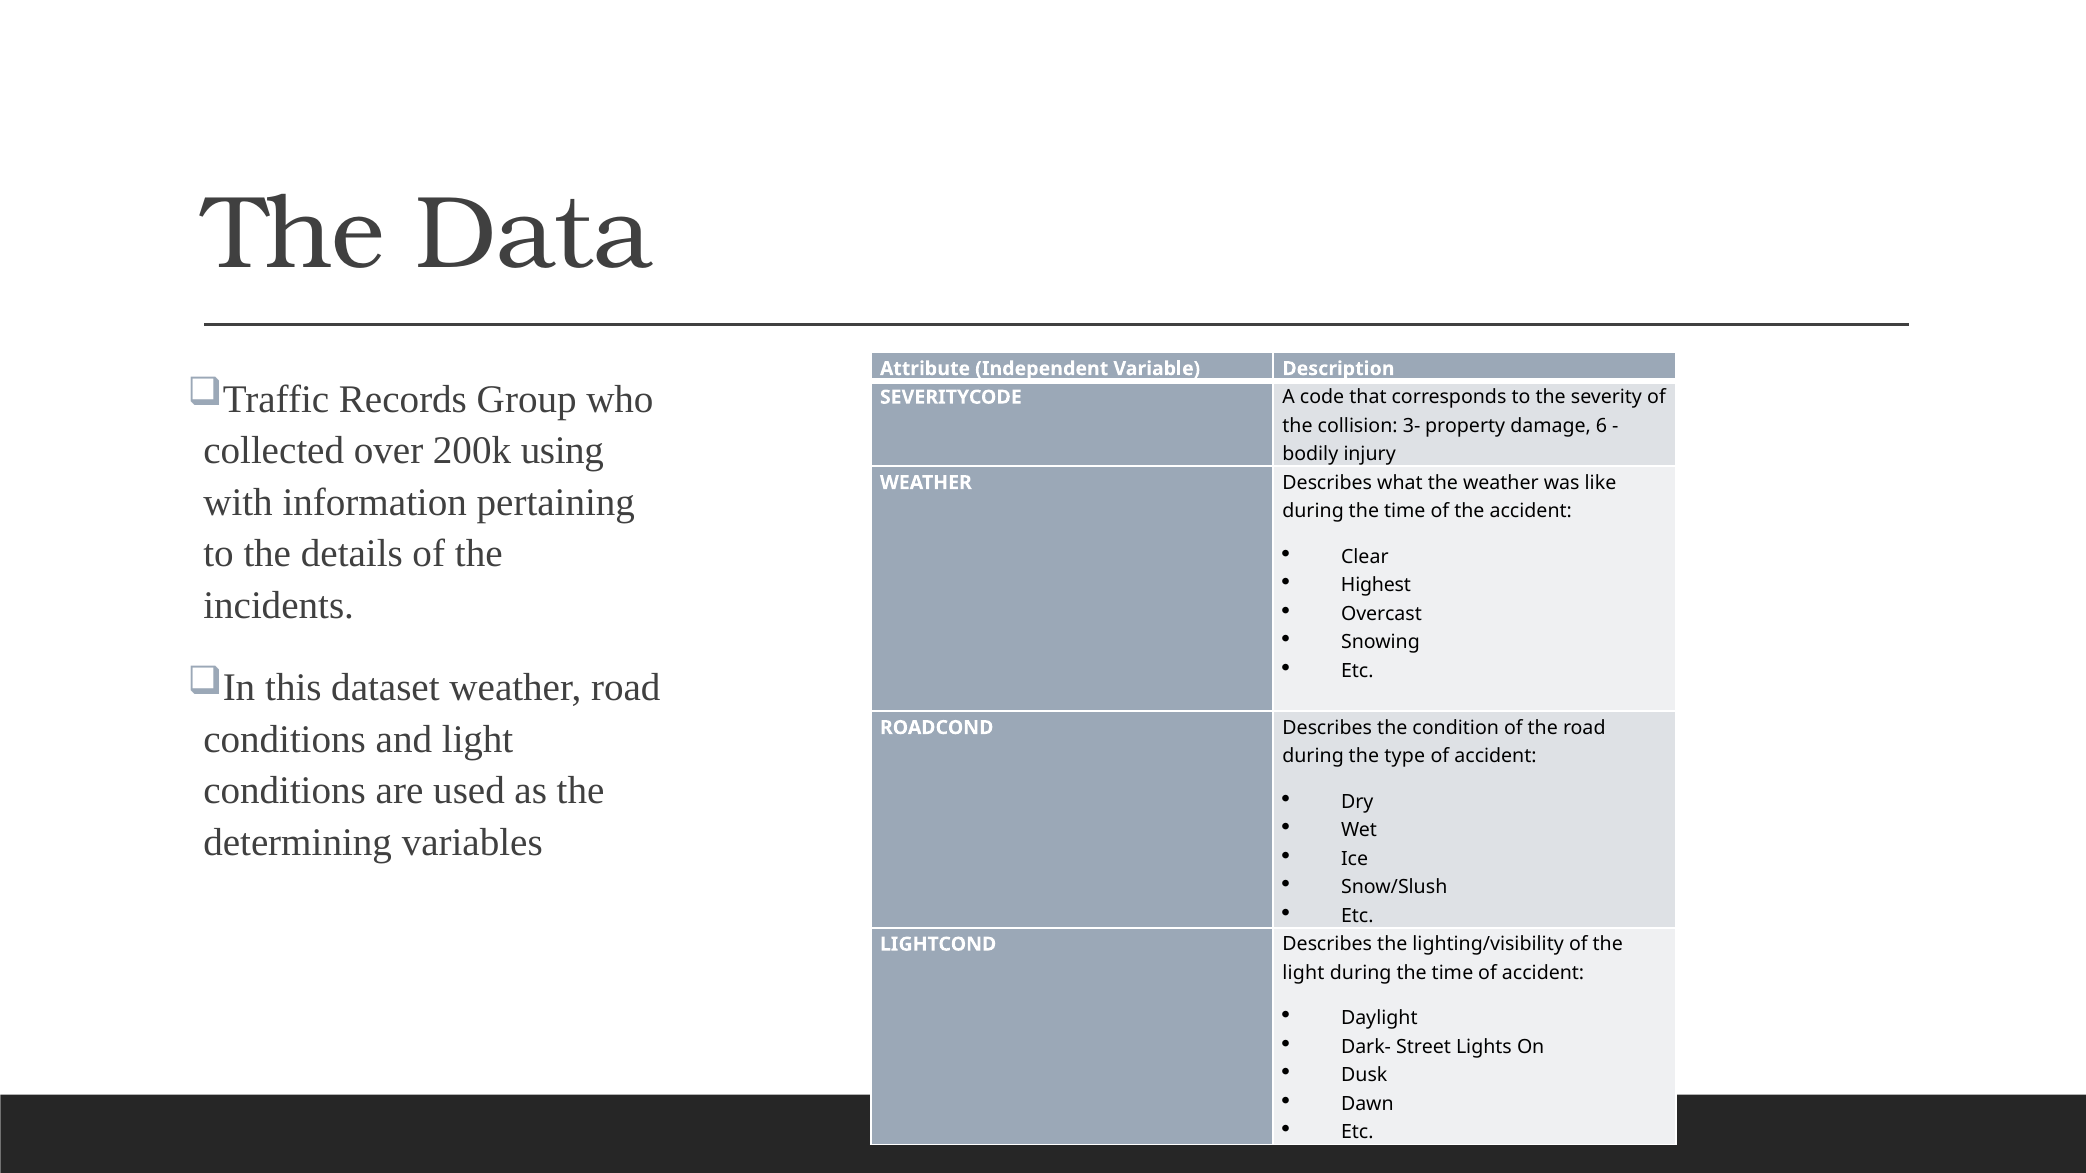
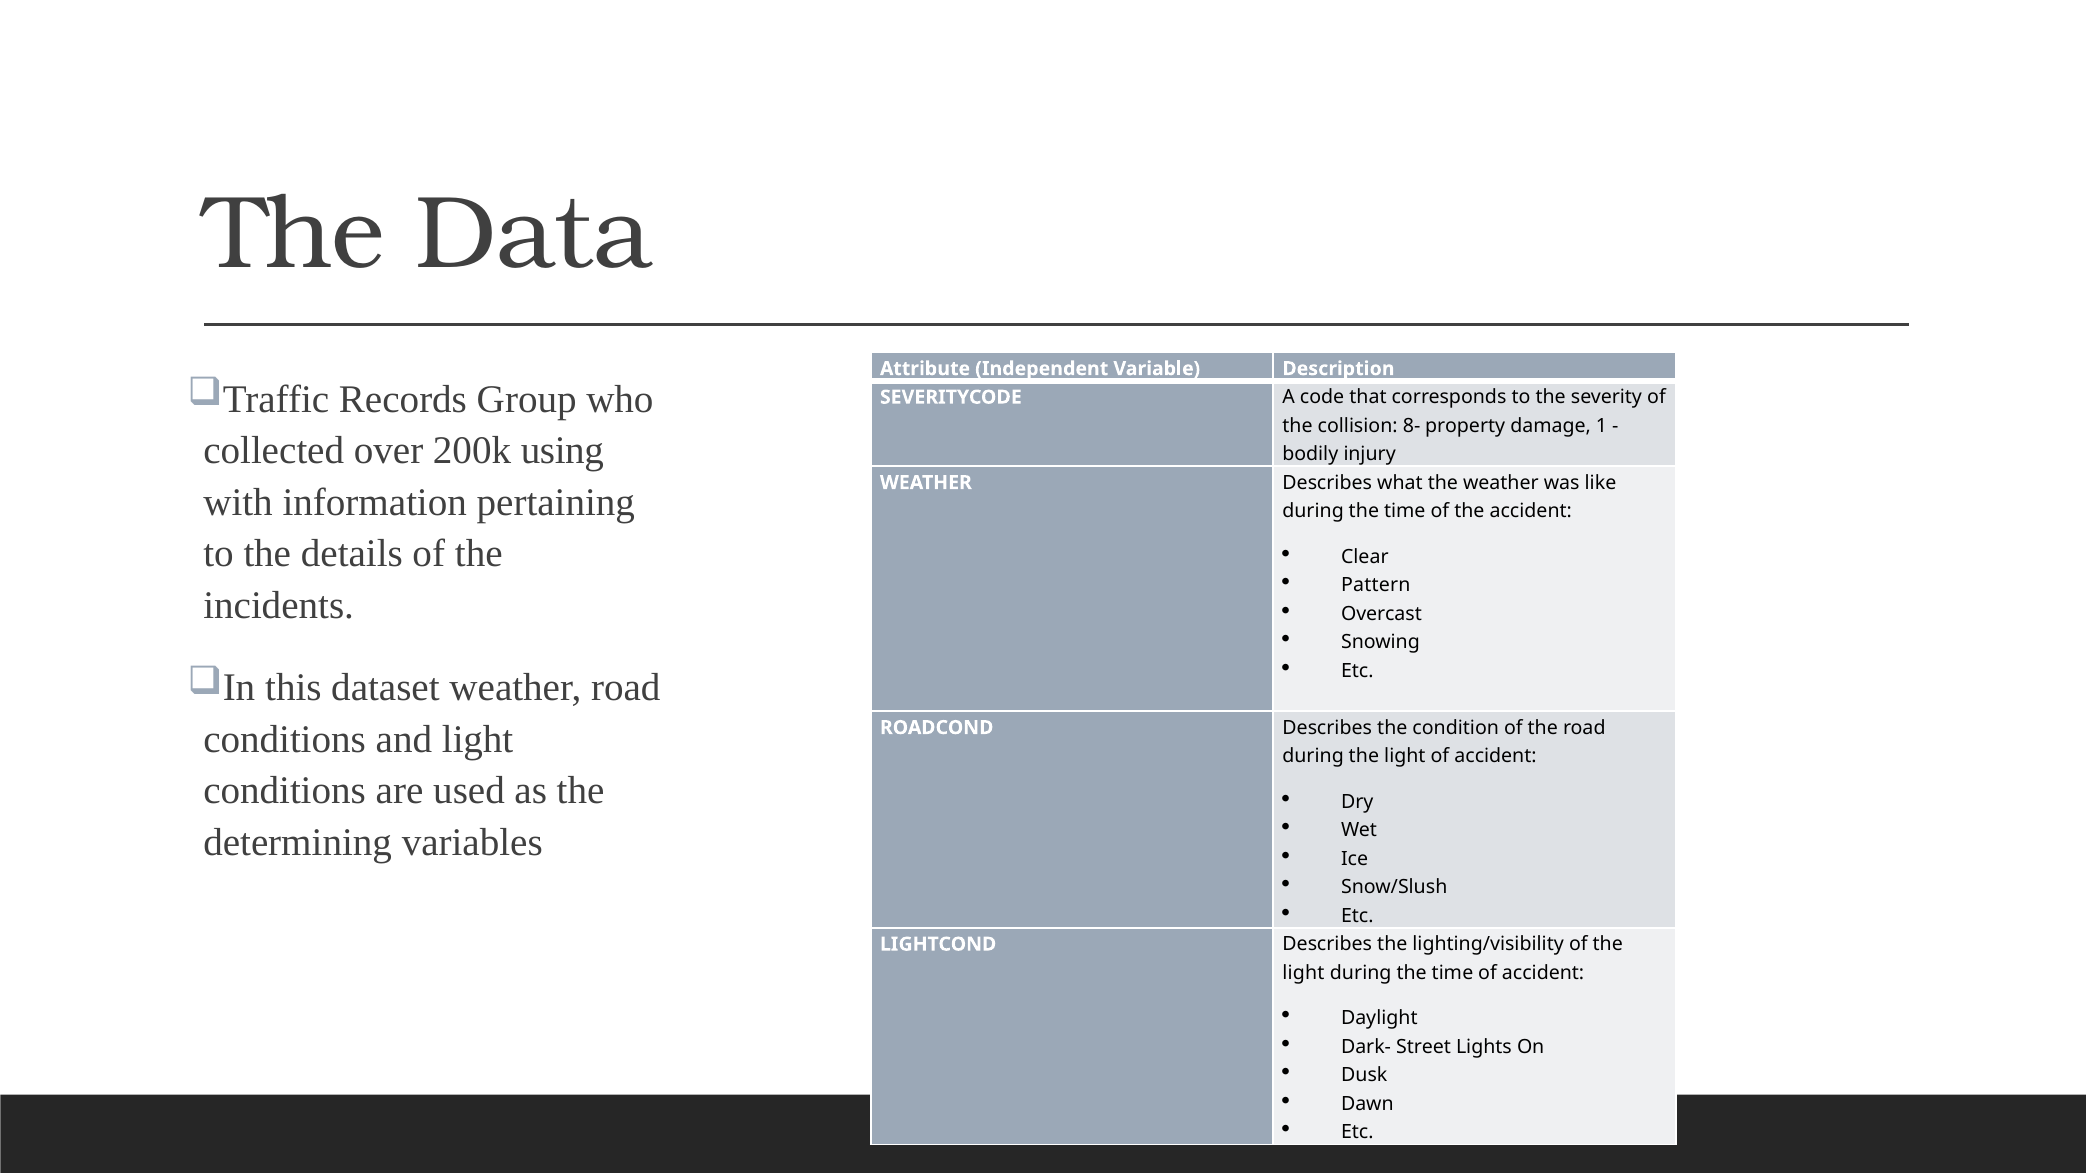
3-: 3- -> 8- (1412, 426)
6: 6 -> 1 (1602, 426)
Highest: Highest -> Pattern (1376, 586)
during the type: type -> light (1405, 756)
